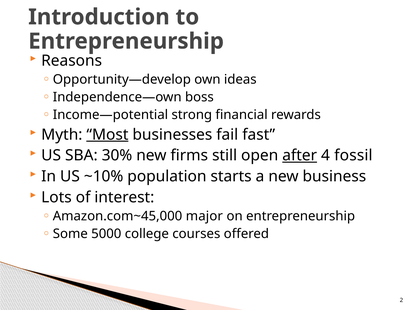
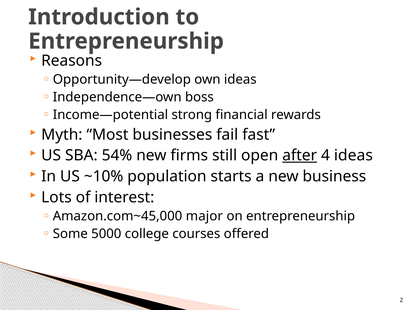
Most underline: present -> none (107, 135)
30%: 30% -> 54% (117, 155)
4 fossil: fossil -> ideas (353, 155)
